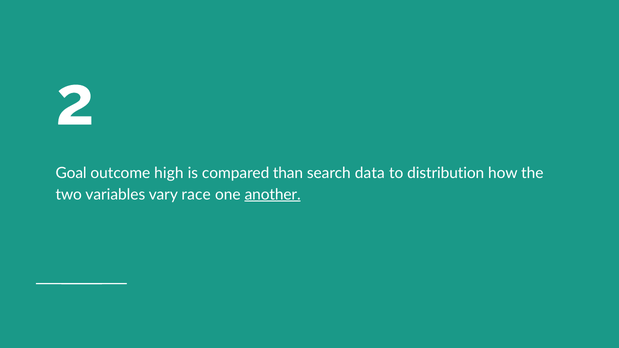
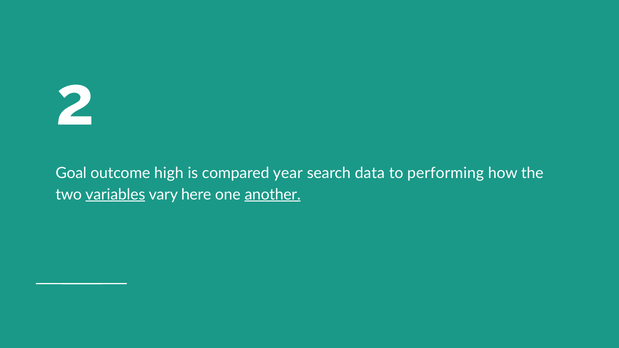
than: than -> year (288, 173)
distribution: distribution -> performing (446, 173)
variables underline: none -> present (115, 195)
race: race -> here (196, 195)
